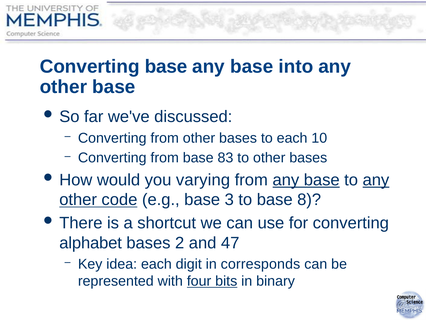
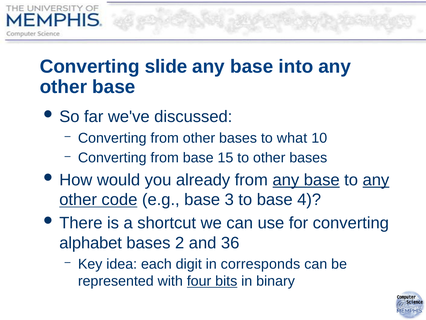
Converting base: base -> slide (166, 66)
to each: each -> what (292, 138)
83: 83 -> 15 (225, 158)
varying: varying -> already (203, 180)
8: 8 -> 4 (309, 199)
47: 47 -> 36 (230, 243)
